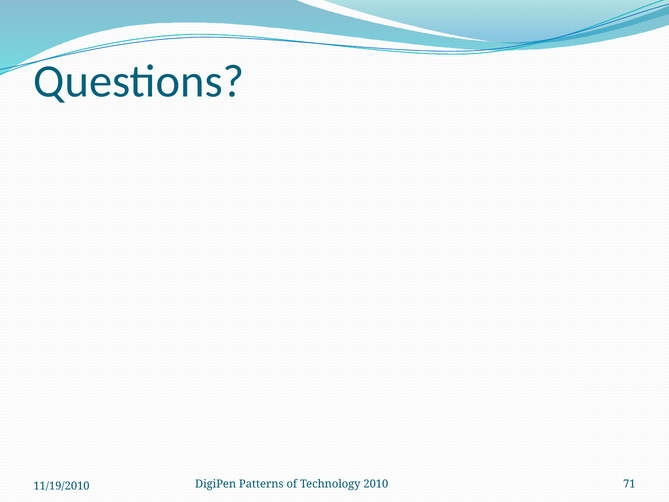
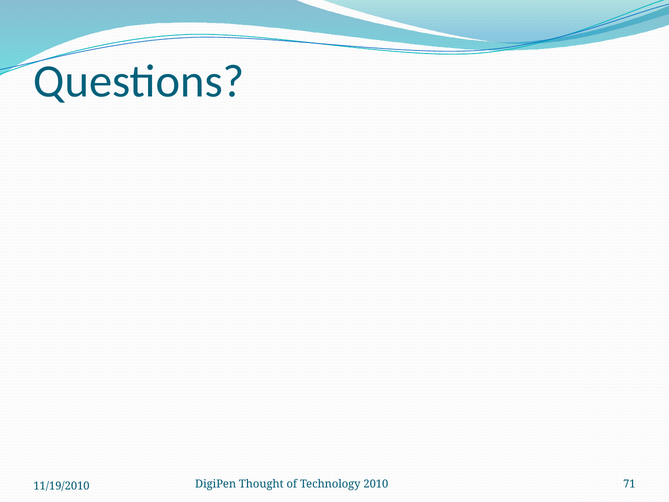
Patterns: Patterns -> Thought (261, 484)
